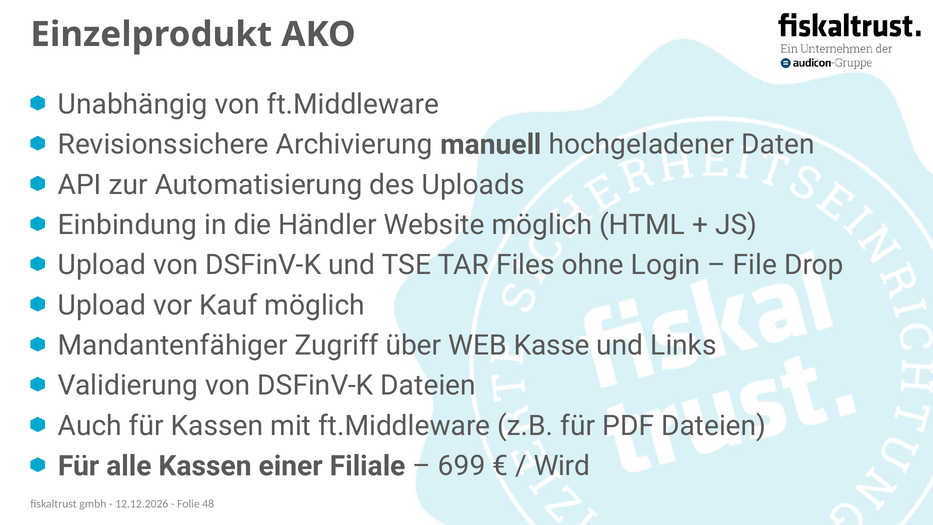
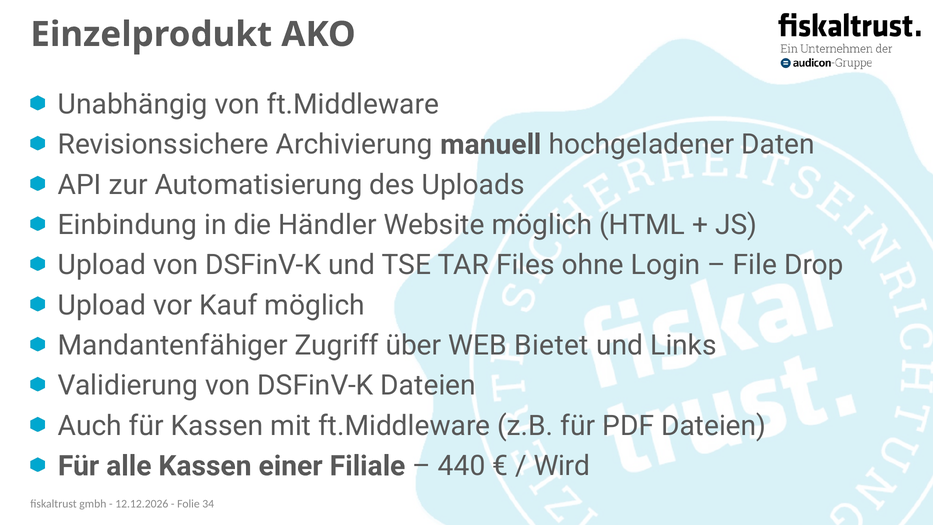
Kasse: Kasse -> Bietet (552, 345)
699: 699 -> 440 (462, 466)
48: 48 -> 34 (208, 504)
